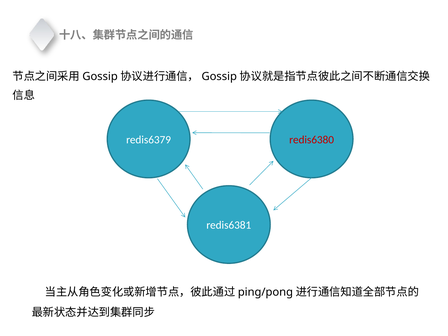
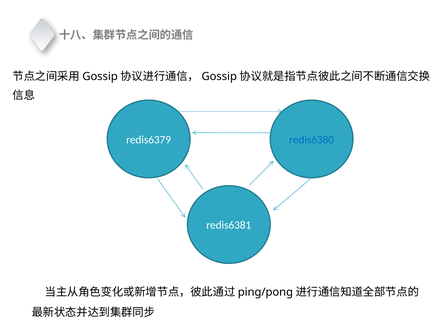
redis6380 colour: red -> blue (312, 140)
